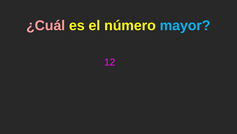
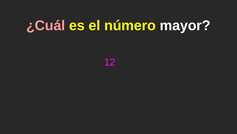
mayor colour: light blue -> white (185, 25)
